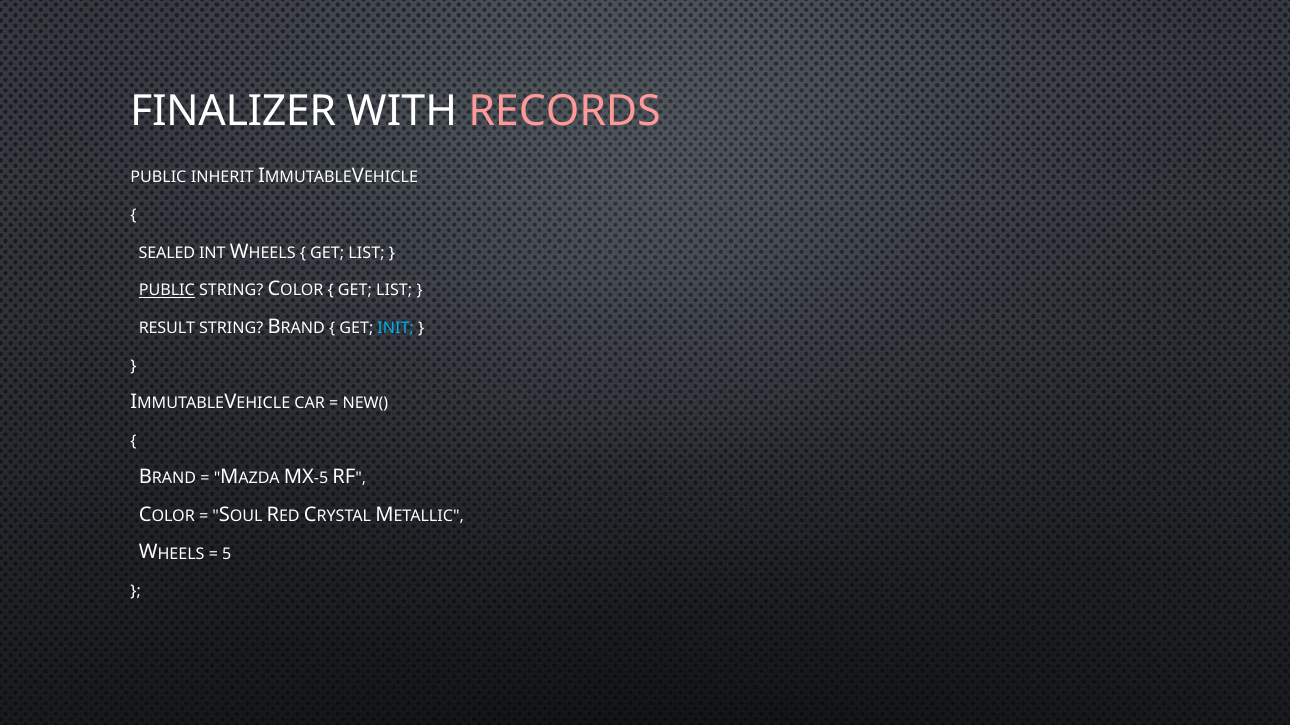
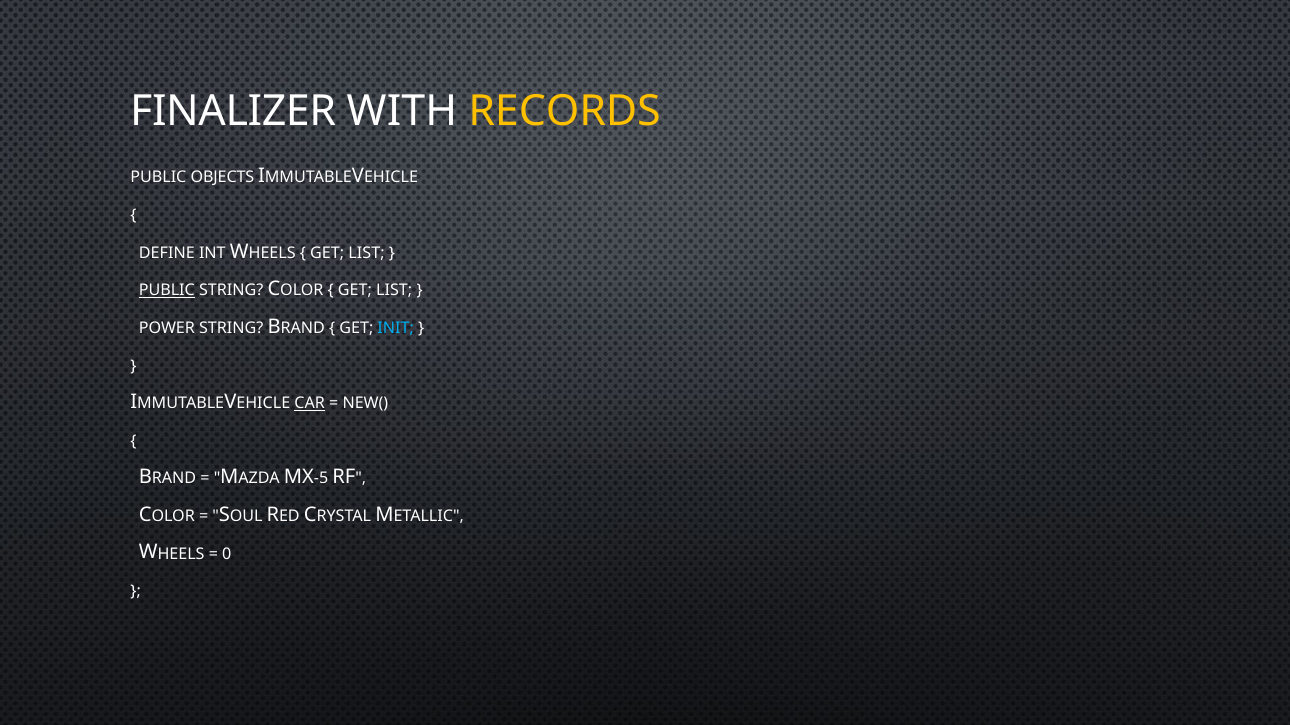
RECORDS colour: pink -> yellow (565, 111)
INHERIT: INHERIT -> OBJECTS (222, 178)
SEALED: SEALED -> DEFINE (167, 253)
RESULT: RESULT -> POWER (167, 328)
CAR underline: none -> present (310, 404)
5: 5 -> 0 (227, 554)
